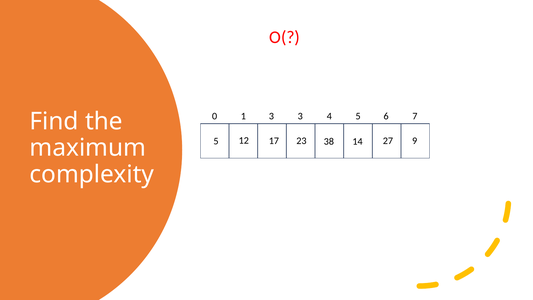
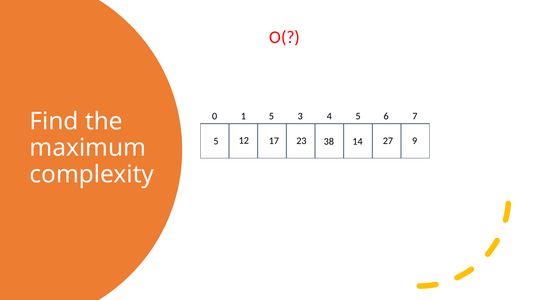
1 3: 3 -> 5 (271, 116)
